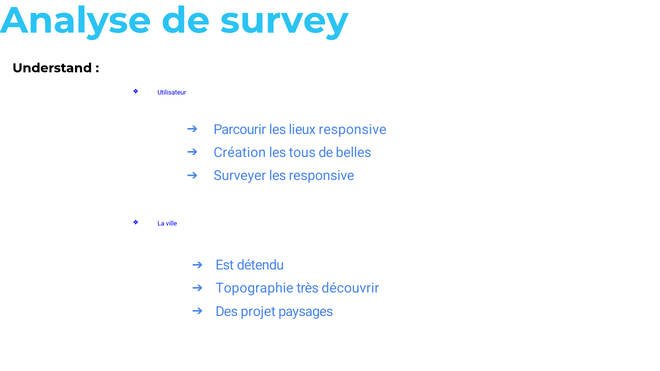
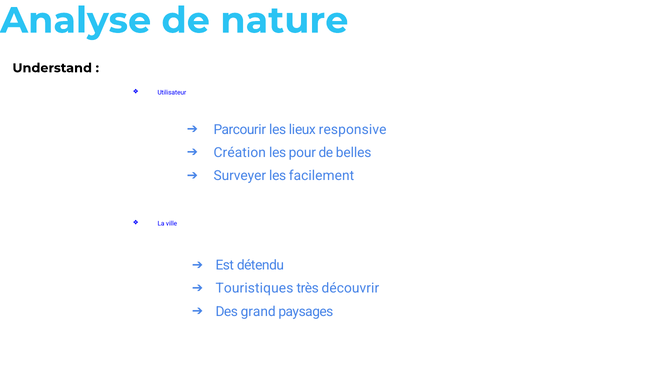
survey: survey -> nature (284, 21)
tous: tous -> pour (302, 153)
les responsive: responsive -> facilement (322, 176)
Topographie: Topographie -> Touristiques (254, 289)
projet: projet -> grand (258, 312)
